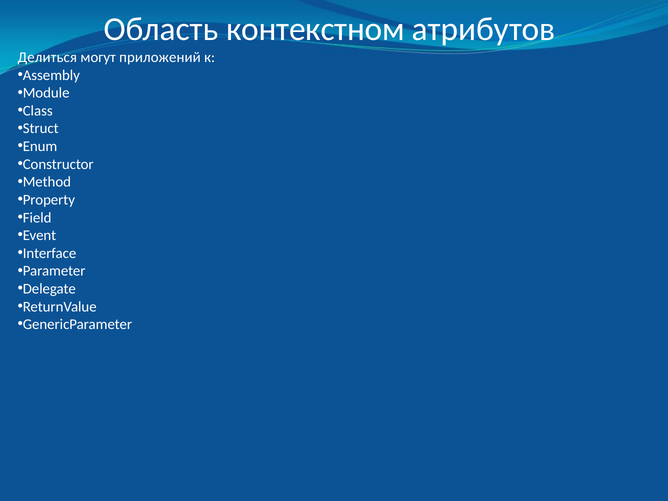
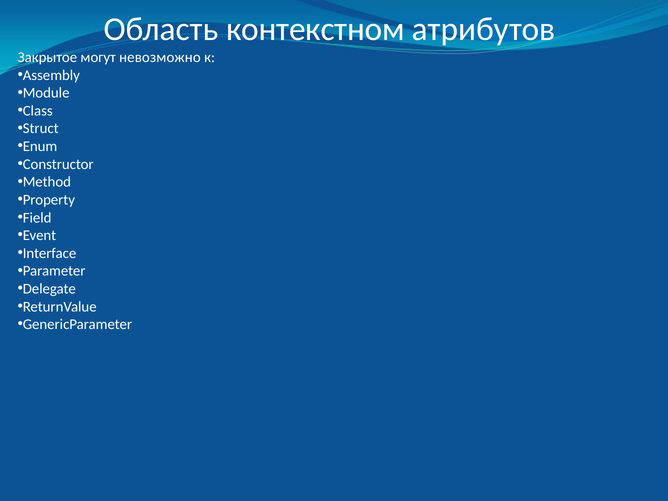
Делиться: Делиться -> Закрытое (47, 57)
приложений: приложений -> невозможно (160, 57)
